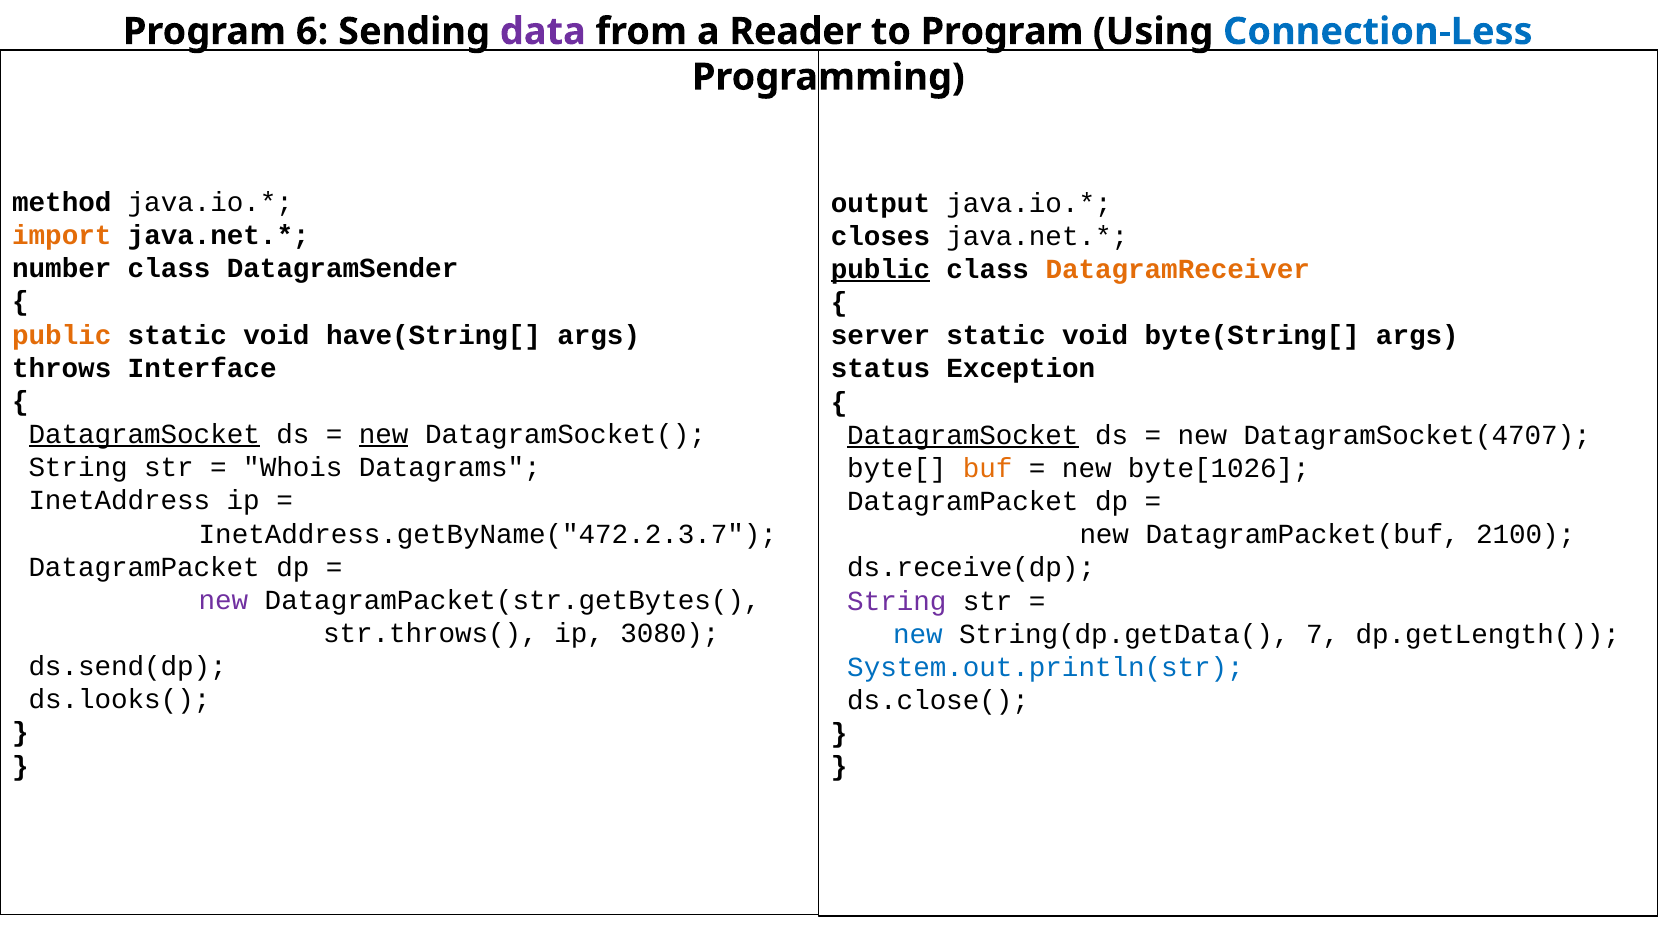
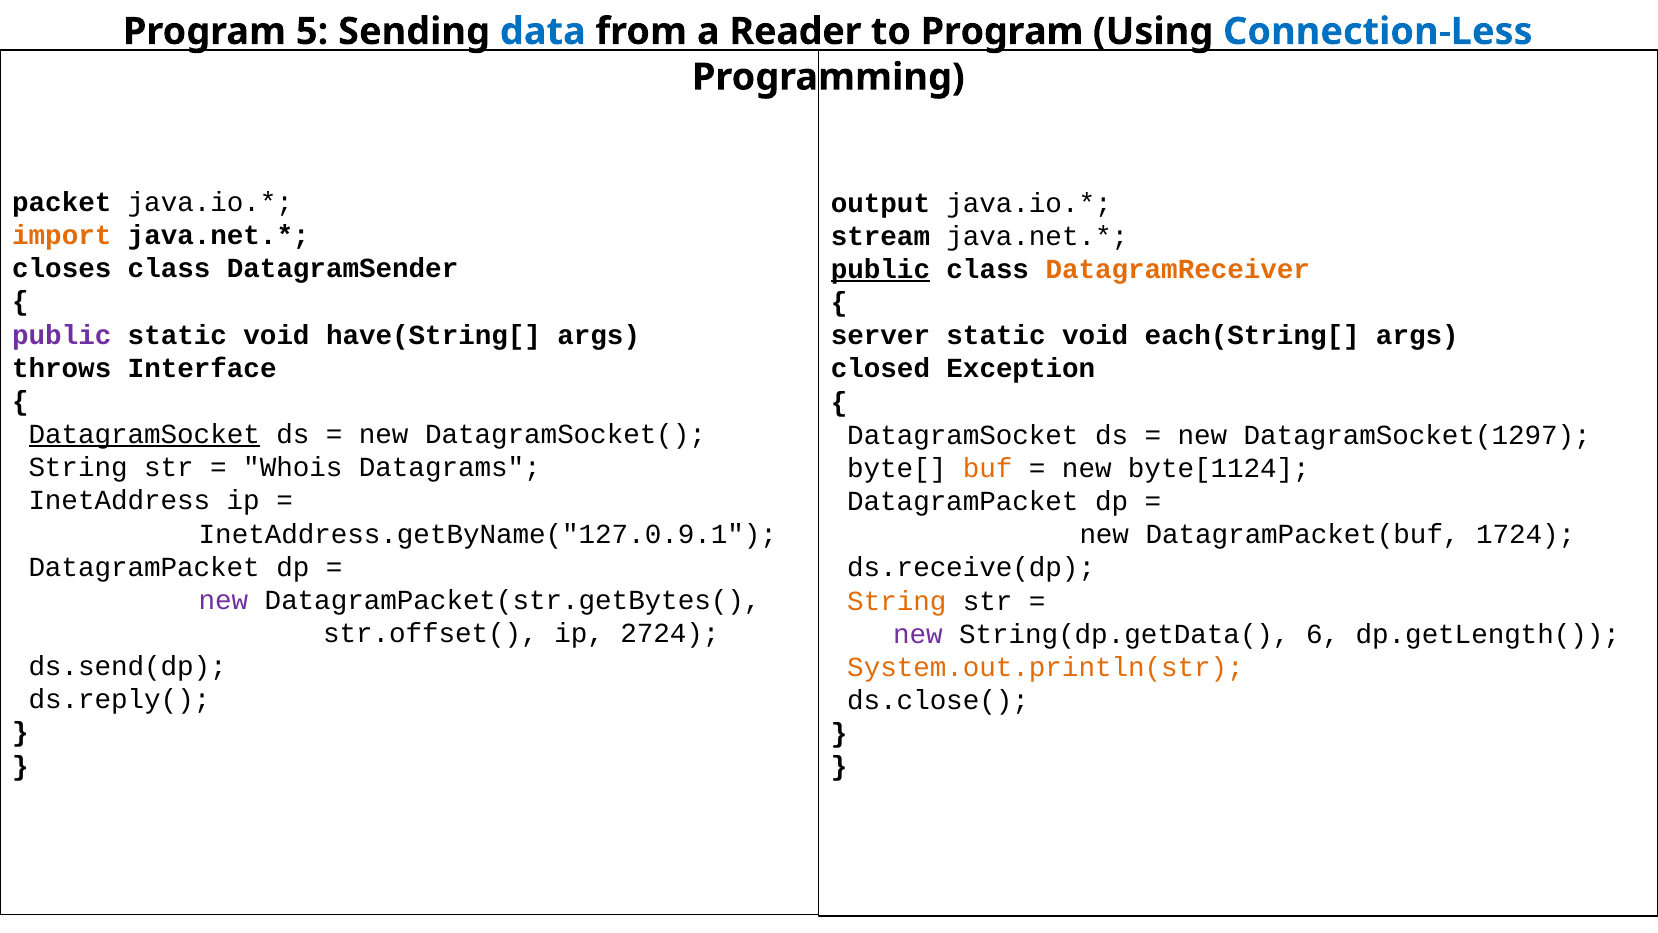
6: 6 -> 5 (312, 32)
data colour: purple -> blue (543, 32)
method: method -> packet (62, 202)
closes: closes -> stream (880, 236)
number: number -> closes (62, 269)
public colour: orange -> purple (62, 335)
byte(String[: byte(String[ -> each(String[ (1252, 336)
status: status -> closed (880, 369)
new underline: present -> none (384, 434)
DatagramSocket underline: present -> none (963, 435)
DatagramSocket(4707: DatagramSocket(4707 -> DatagramSocket(1297 (1417, 435)
byte[1026: byte[1026 -> byte[1124 (1219, 468)
InetAddress.getByName("472.2.3.7: InetAddress.getByName("472.2.3.7 -> InetAddress.getByName("127.0.9.1 (488, 534)
2100: 2100 -> 1724 (1526, 534)
String colour: purple -> orange (897, 601)
str.throws(: str.throws( -> str.offset( (430, 633)
3080: 3080 -> 2724 (670, 633)
new colour: blue -> purple (918, 634)
7: 7 -> 6 (1323, 634)
System.out.println(str colour: blue -> orange (1045, 667)
ds.looks(: ds.looks( -> ds.reply( (119, 699)
